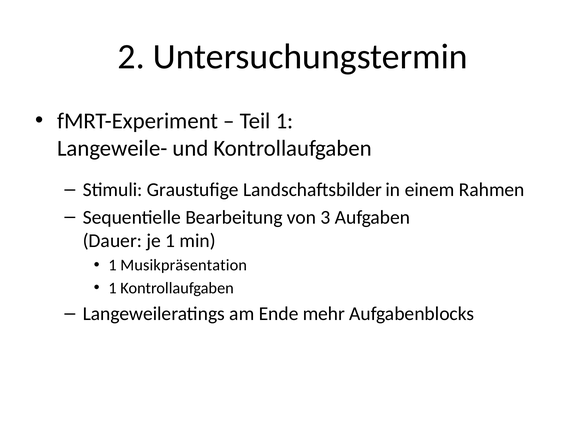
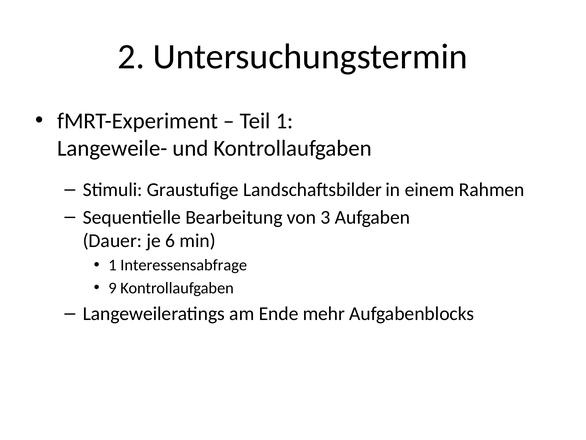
je 1: 1 -> 6 (170, 240)
Musikpräsentation: Musikpräsentation -> Interessensabfrage (184, 265)
1: 1 -> 9 (113, 288)
